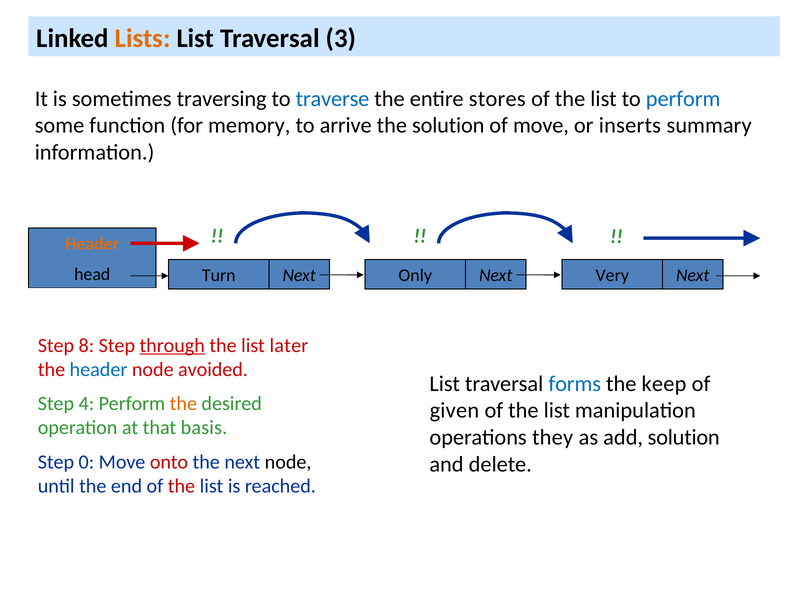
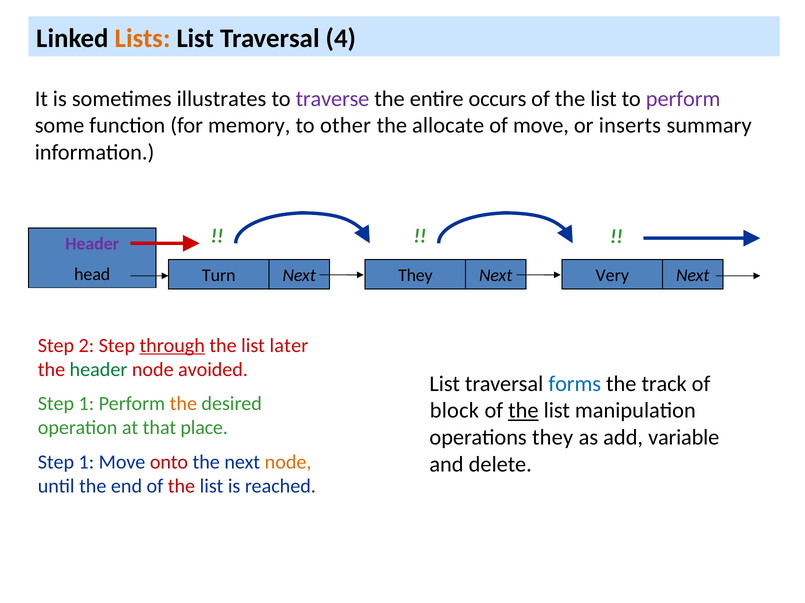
3: 3 -> 4 (341, 38)
traversing: traversing -> illustrates (222, 99)
traverse colour: blue -> purple (333, 99)
stores: stores -> occurs (497, 99)
perform colour: blue -> purple (683, 99)
arrive: arrive -> other (346, 126)
the solution: solution -> allocate (448, 126)
Header colour: orange -> purple (92, 244)
Next Only: Only -> They (415, 276)
8: 8 -> 2 (86, 346)
header colour: blue -> green (98, 370)
keep: keep -> track (664, 384)
4: 4 -> 1 (86, 404)
given: given -> block (454, 411)
the underline: none -> present (523, 411)
basis: basis -> place (204, 428)
add solution: solution -> variable (684, 438)
0: 0 -> 1 (86, 463)
node colour: black -> orange (288, 463)
